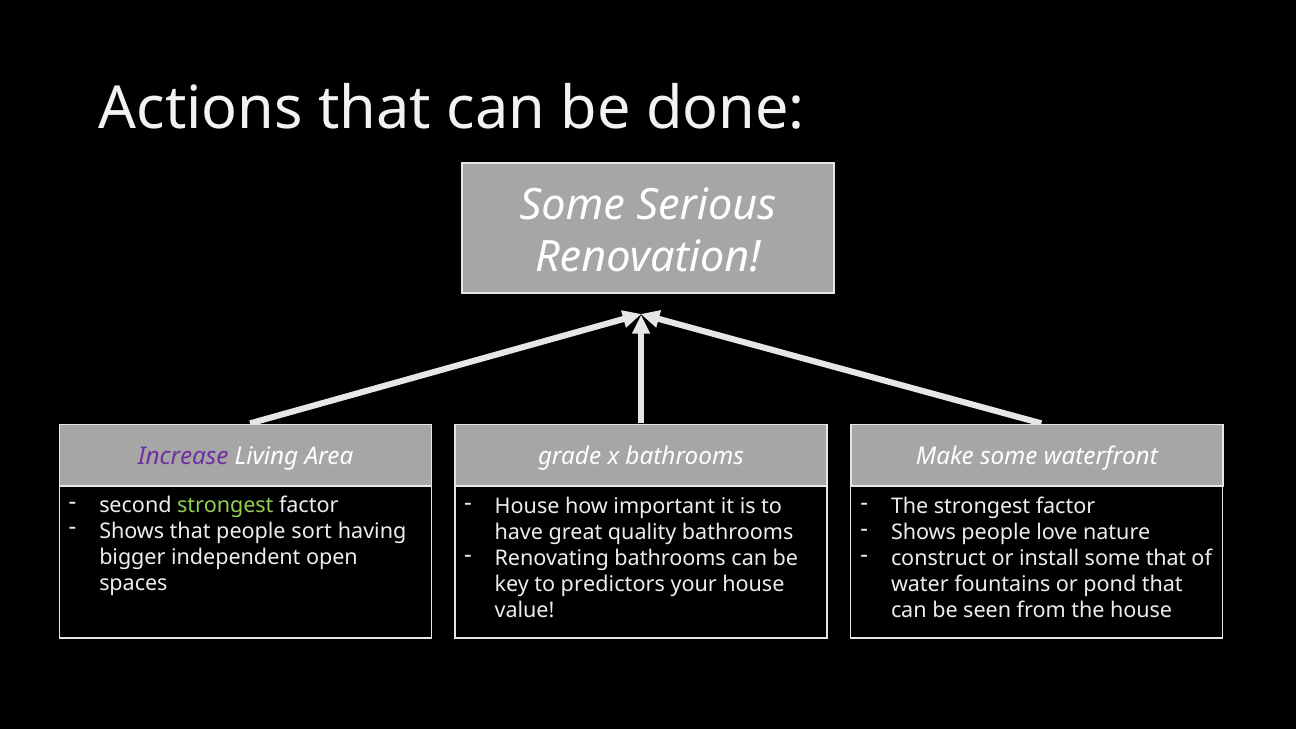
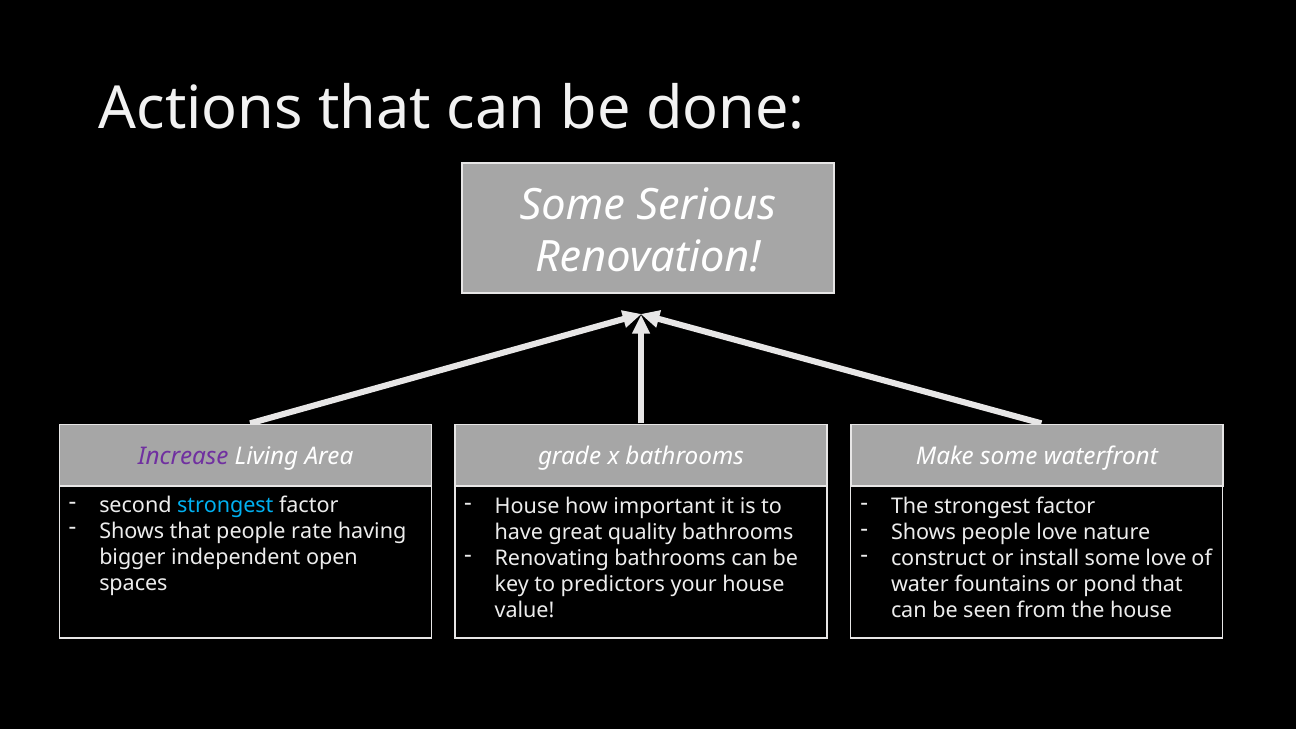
strongest colour: light green -> light blue (225, 505)
sort: sort -> rate (312, 531)
some that: that -> love (1166, 559)
